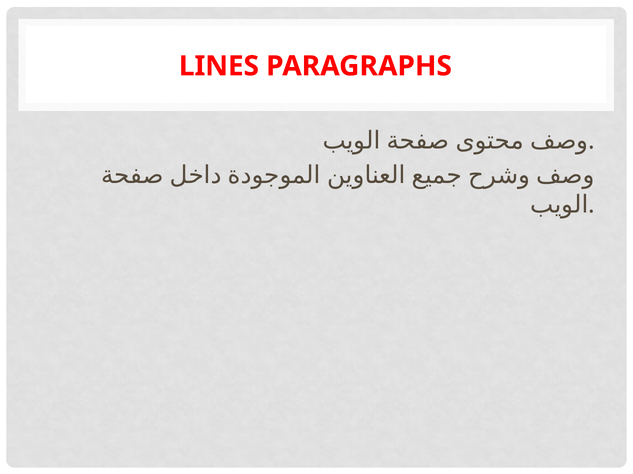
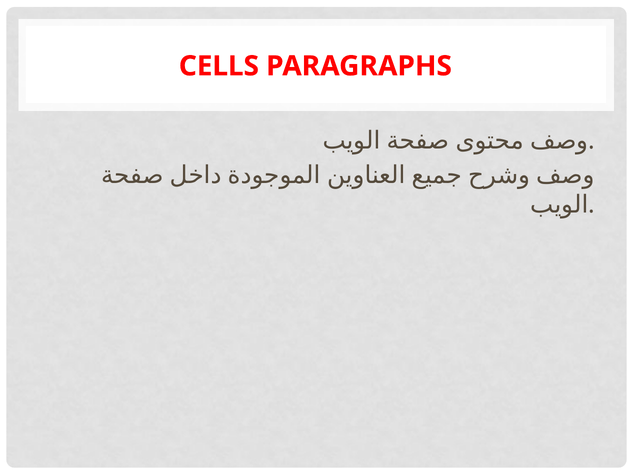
LINES: LINES -> CELLS (219, 66)
